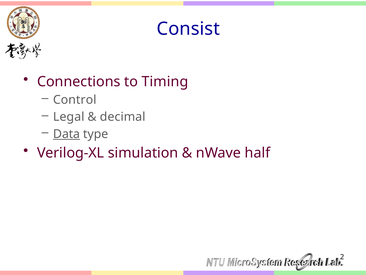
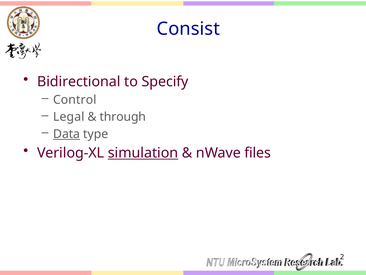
Connections: Connections -> Bidirectional (79, 82)
Timing: Timing -> Specify (165, 82)
decimal: decimal -> through (123, 117)
simulation underline: none -> present (143, 153)
half: half -> files (258, 153)
